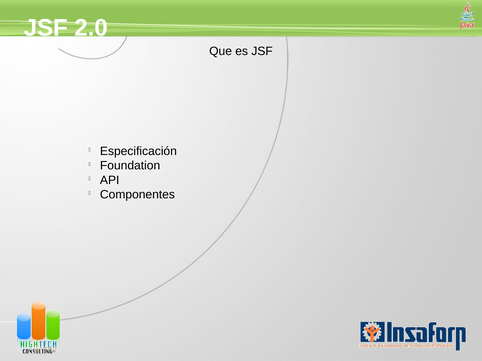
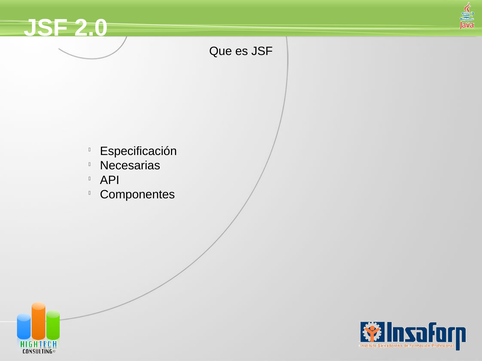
Foundation: Foundation -> Necesarias (130, 166)
